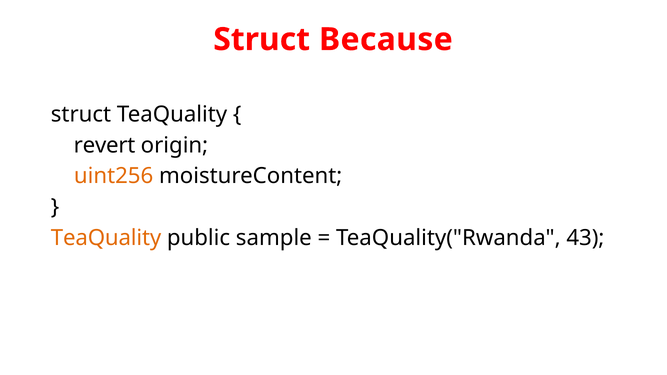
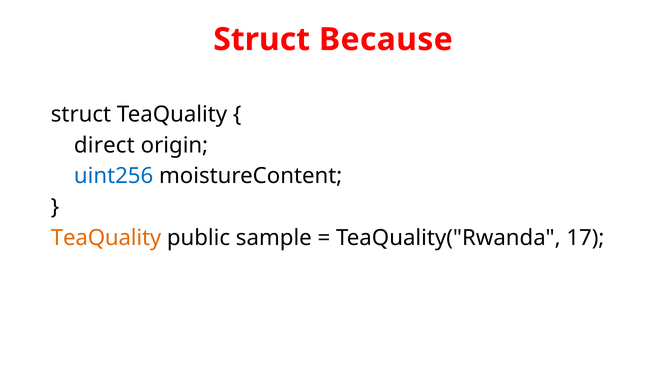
revert: revert -> direct (104, 145)
uint256 colour: orange -> blue (114, 176)
43: 43 -> 17 (585, 238)
